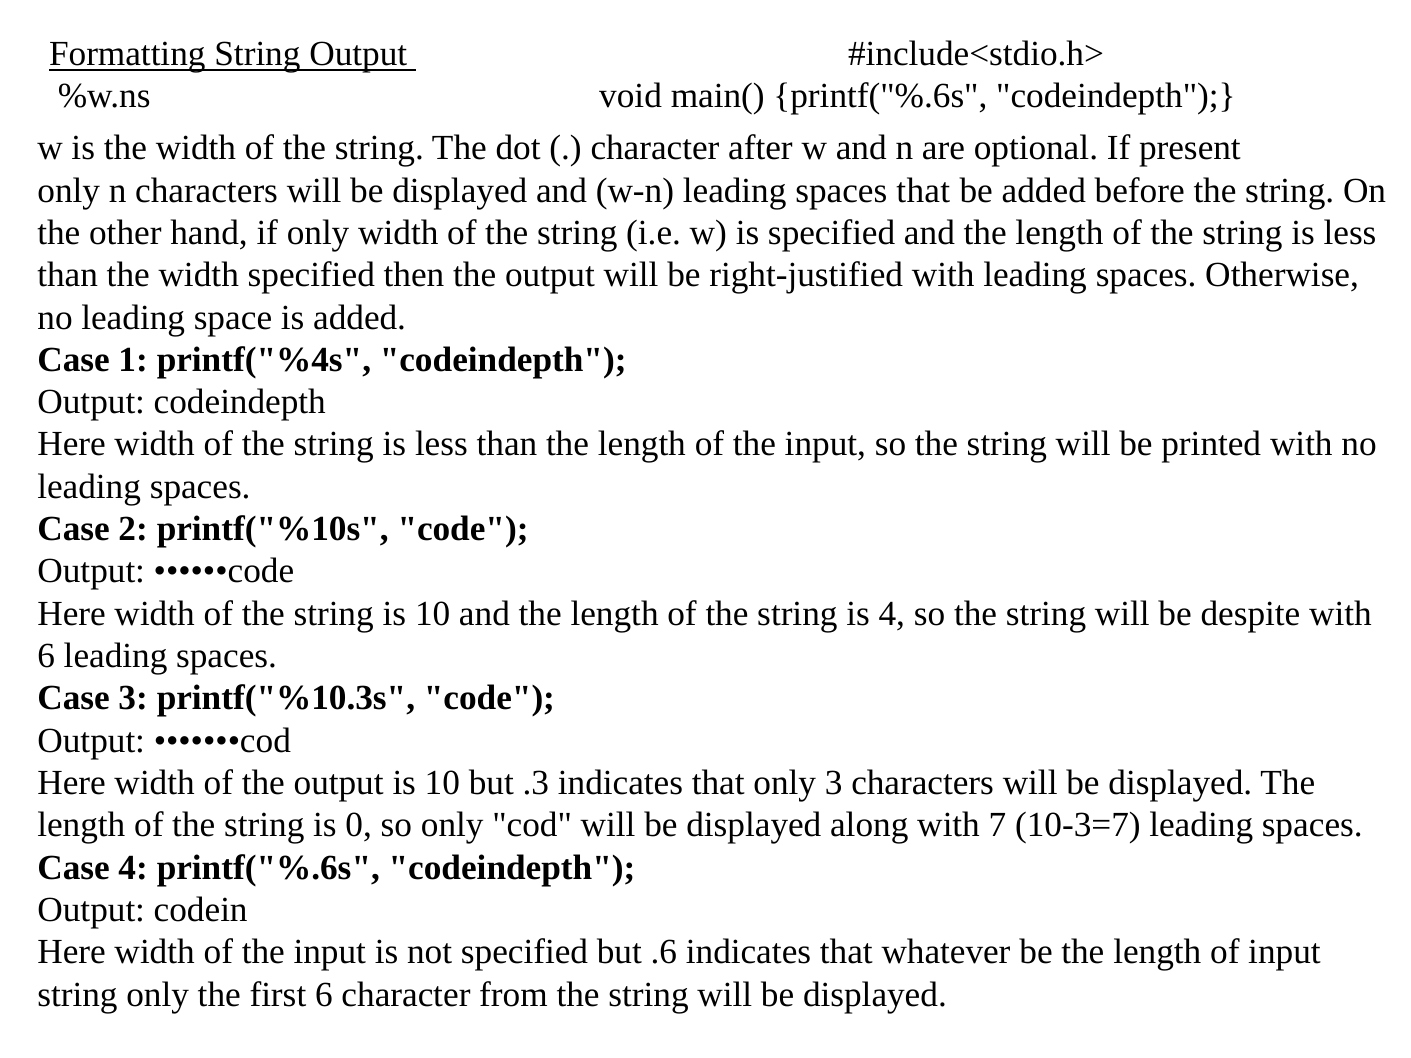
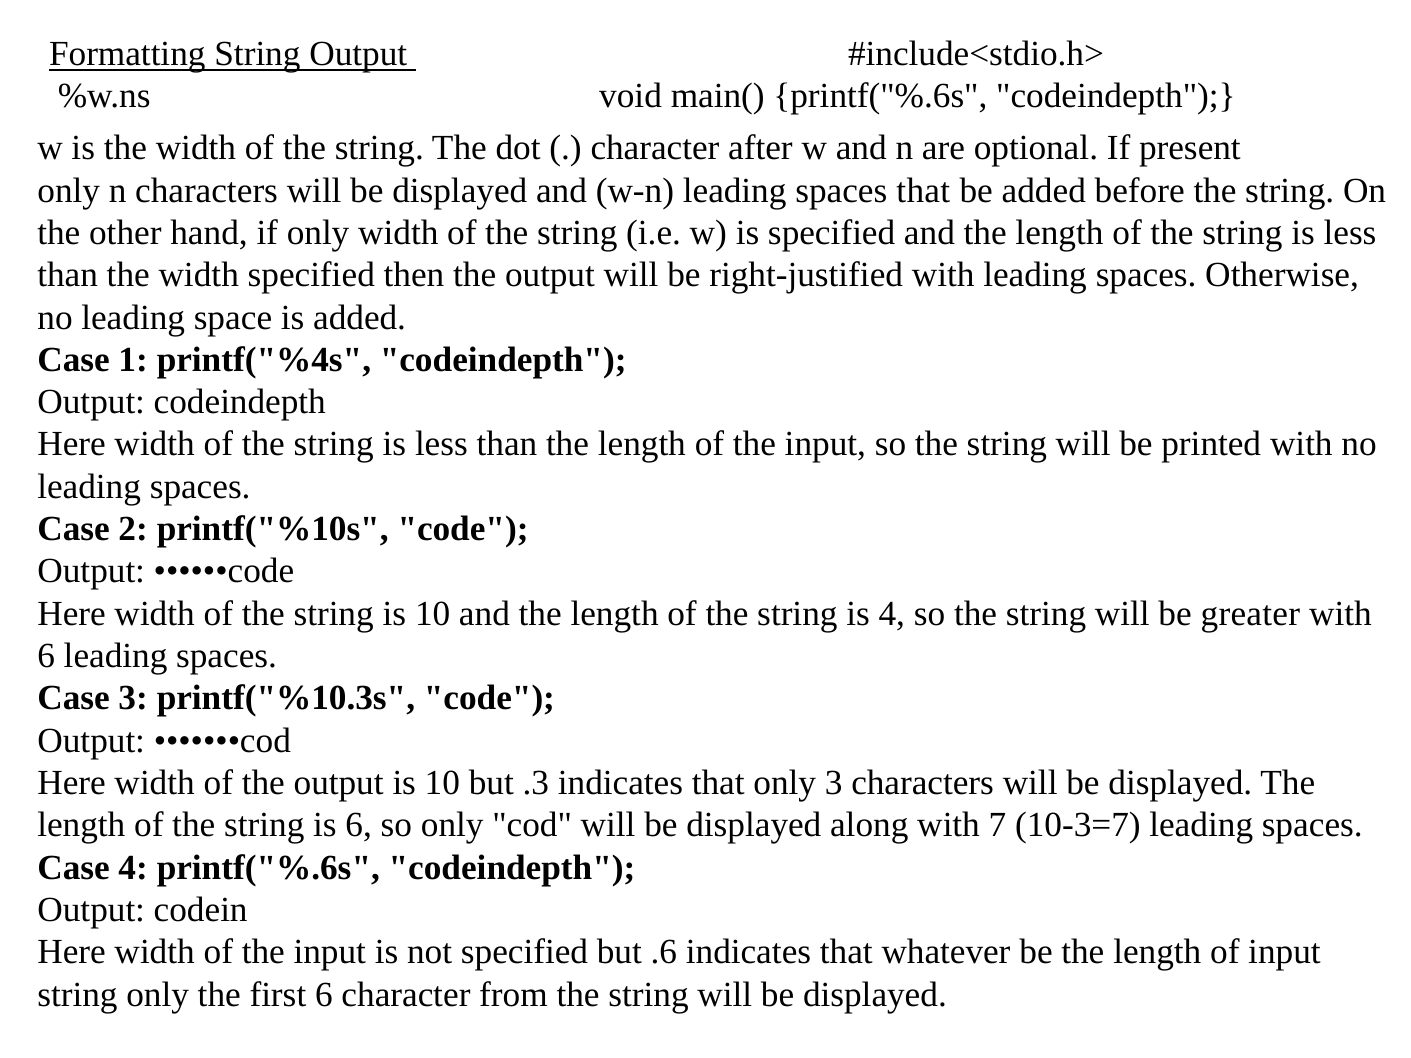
despite: despite -> greater (1250, 614)
is 0: 0 -> 6 (359, 825)
